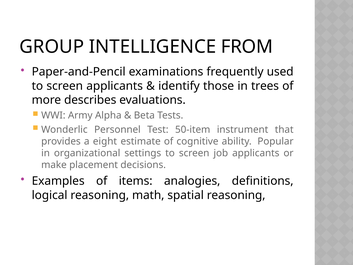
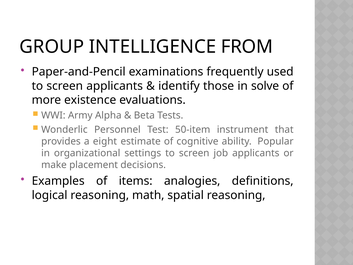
trees: trees -> solve (265, 86)
describes: describes -> existence (90, 100)
